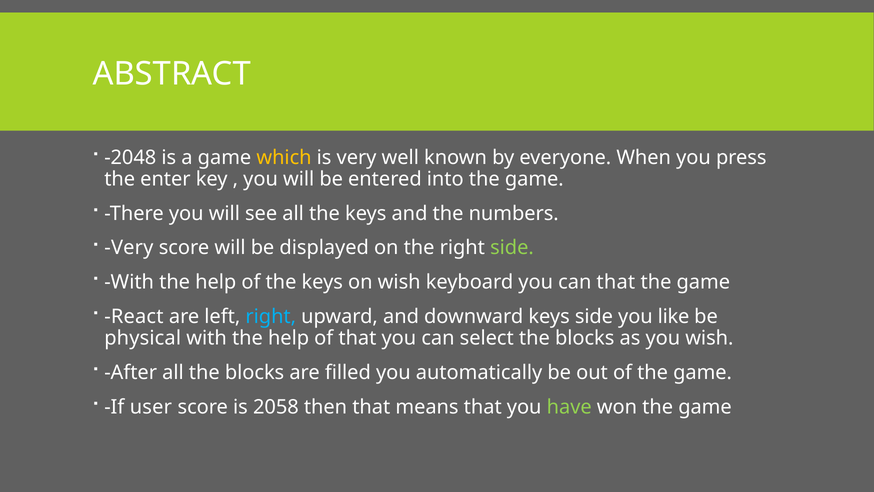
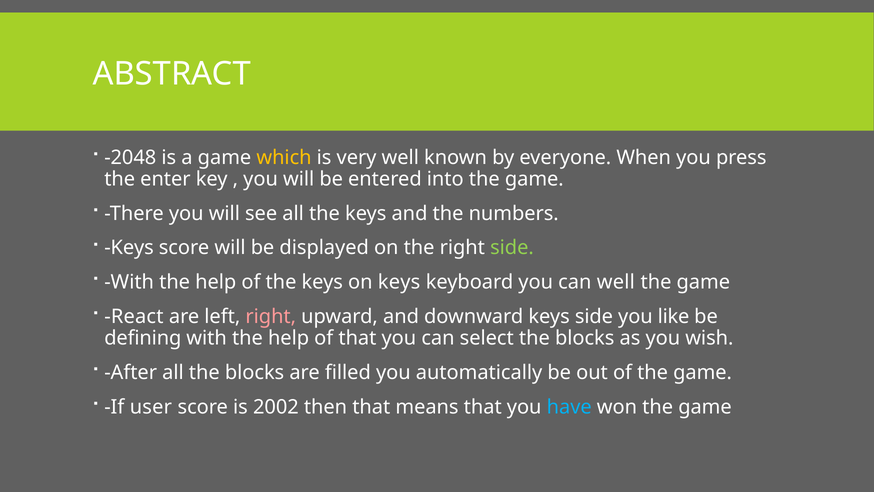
Very: Very -> Keys (129, 248)
on wish: wish -> keys (399, 282)
can that: that -> well (616, 282)
right colour: light blue -> pink (271, 316)
physical: physical -> defining (143, 338)
2058: 2058 -> 2002 (276, 407)
have colour: light green -> light blue (569, 407)
